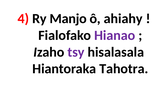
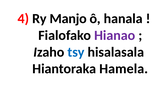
ahiahy: ahiahy -> hanala (123, 19)
tsy colour: purple -> blue (76, 52)
Tahotra: Tahotra -> Hamela (124, 69)
